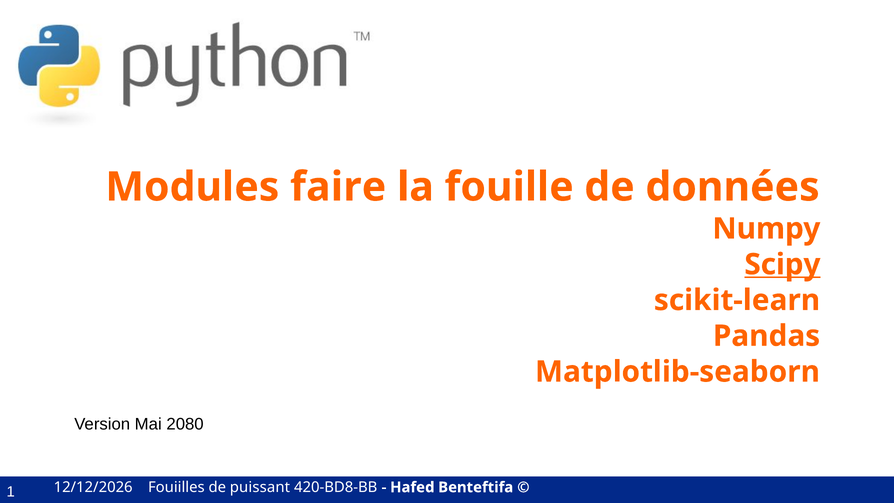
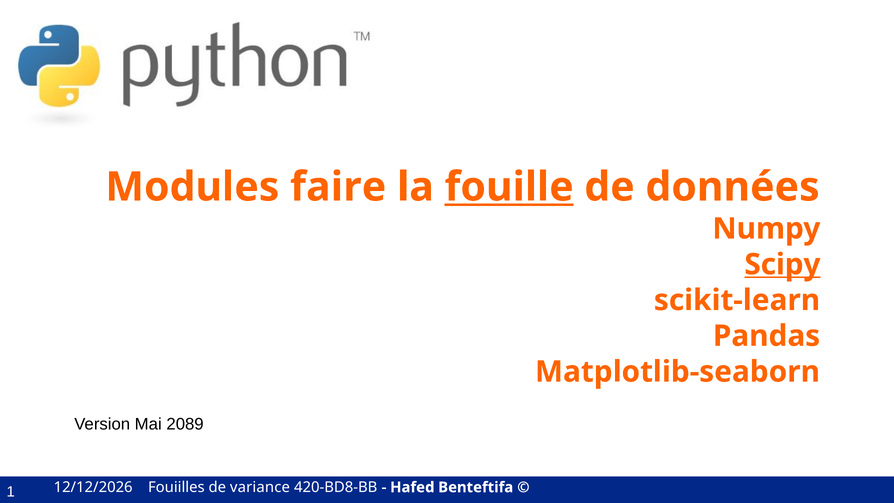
fouille underline: none -> present (509, 187)
2080: 2080 -> 2089 (185, 424)
puissant: puissant -> variance (260, 487)
